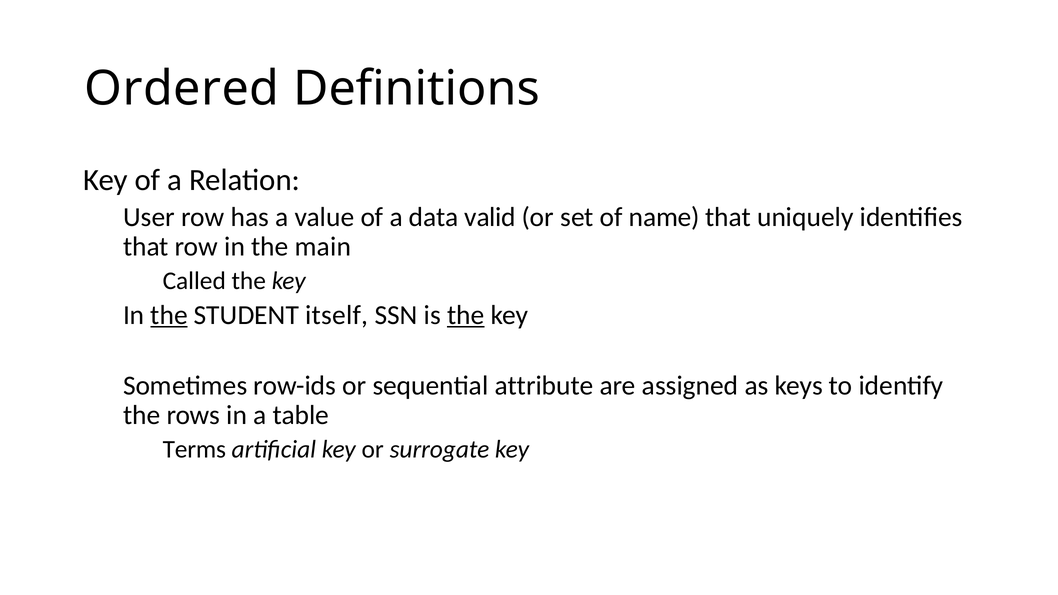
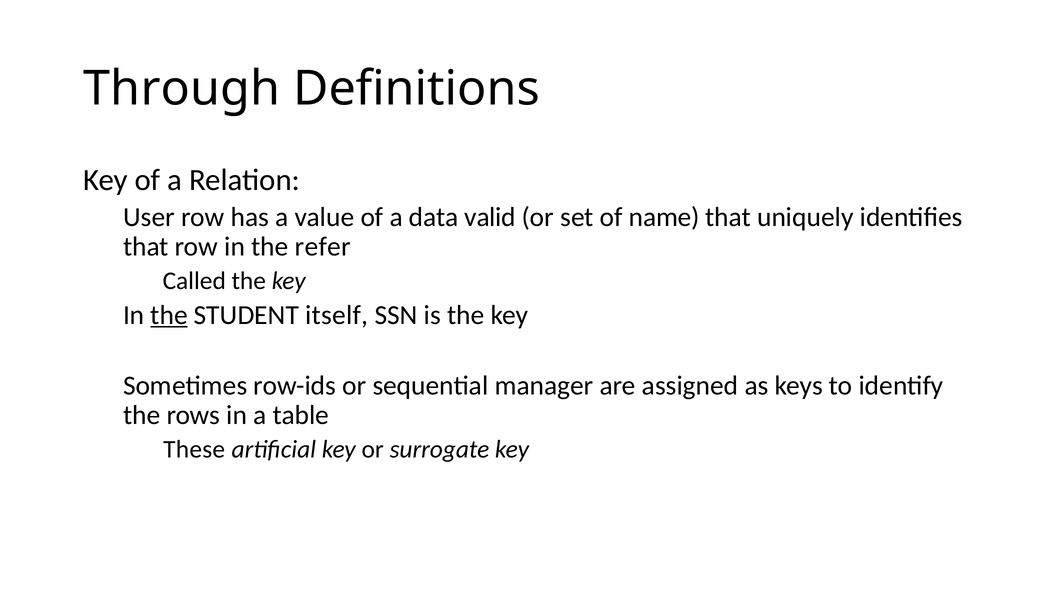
Ordered: Ordered -> Through (182, 89)
main: main -> refer (323, 247)
the underline: present -> none (466, 315)
attribute: attribute -> manager (544, 386)
Terms: Terms -> These (194, 449)
